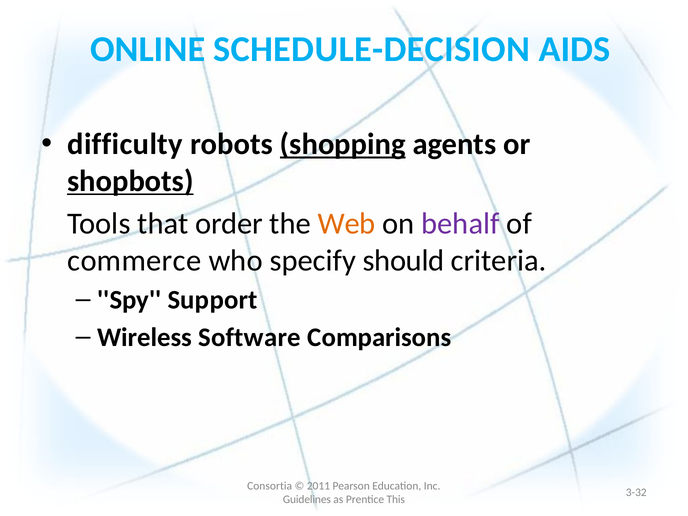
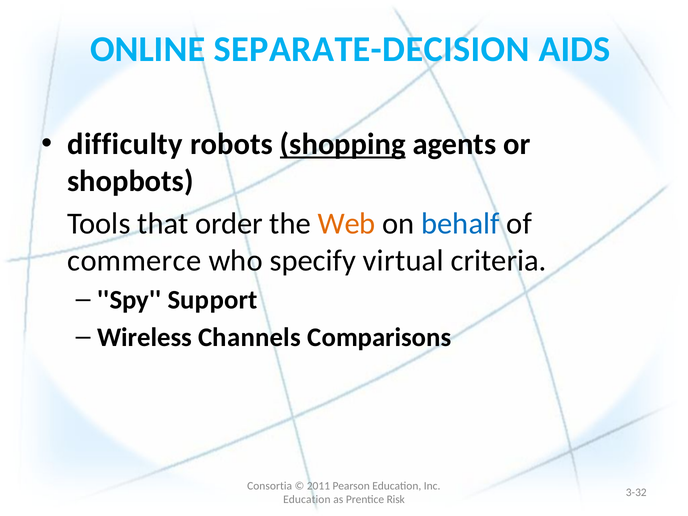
SCHEDULE-DECISION: SCHEDULE-DECISION -> SEPARATE-DECISION (372, 49)
shopbots underline: present -> none (130, 181)
behalf colour: purple -> blue (460, 224)
should: should -> virtual (403, 261)
Software: Software -> Channels (250, 338)
Guidelines: Guidelines -> Education (307, 500)
This: This -> Risk (396, 500)
